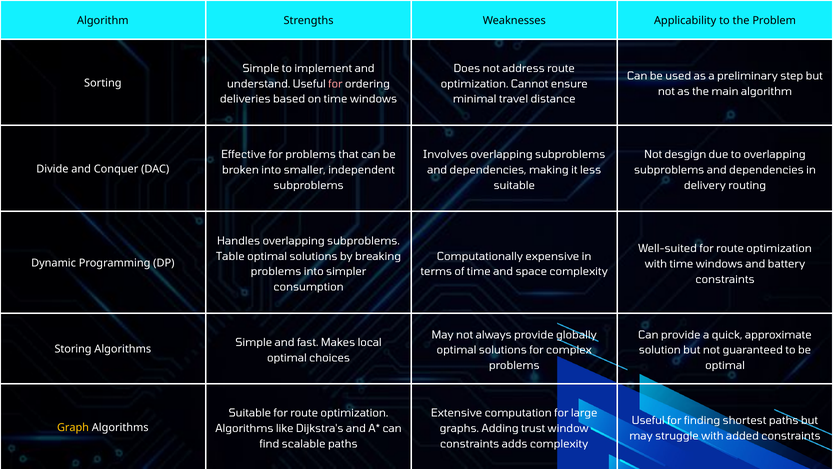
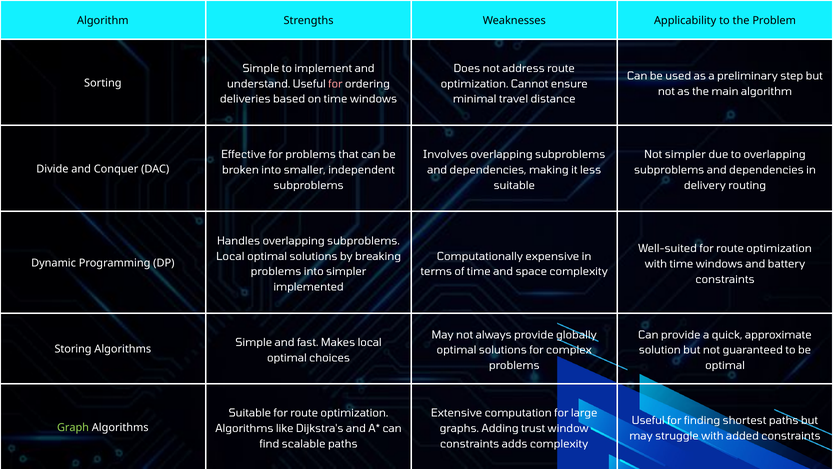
Not desgign: desgign -> simpler (685, 155)
Table: Table -> Local (230, 256)
consumption: consumption -> implemented (309, 287)
Graph colour: yellow -> light green (73, 427)
